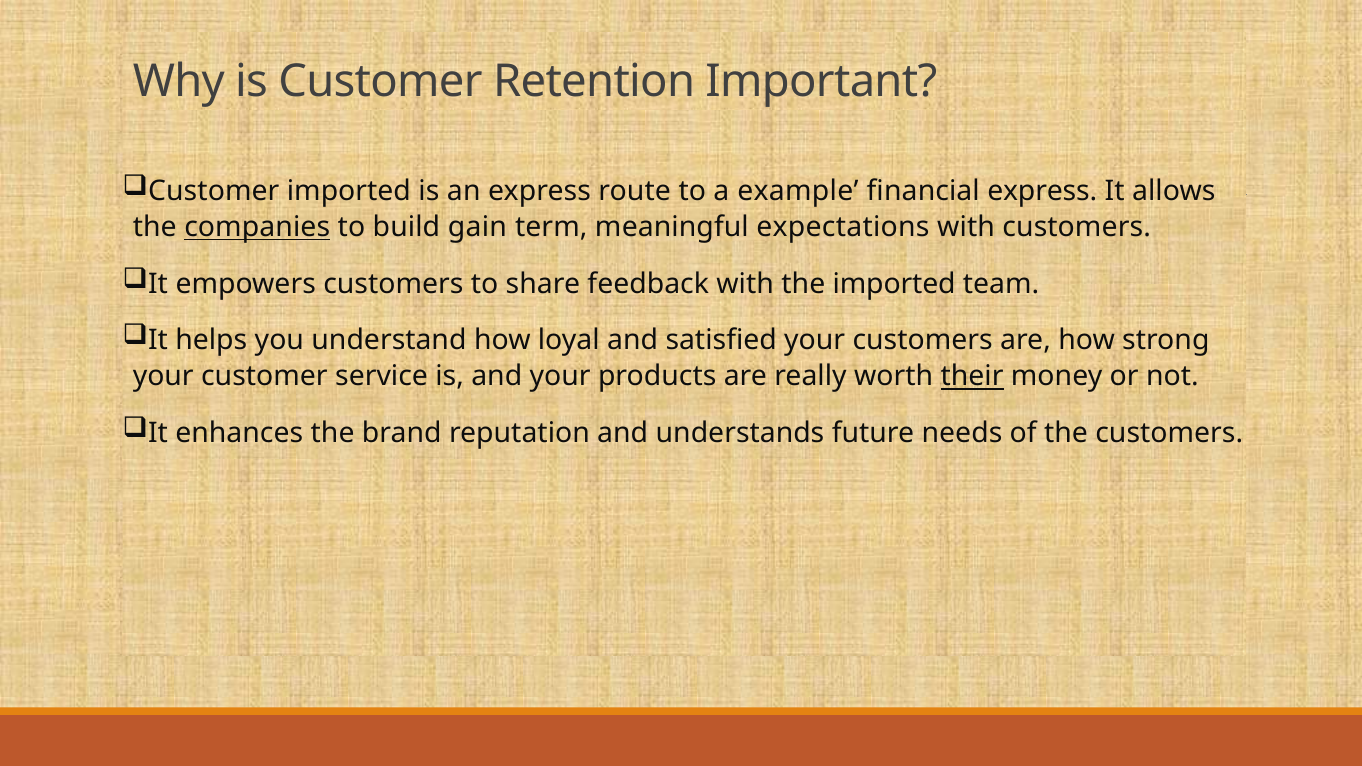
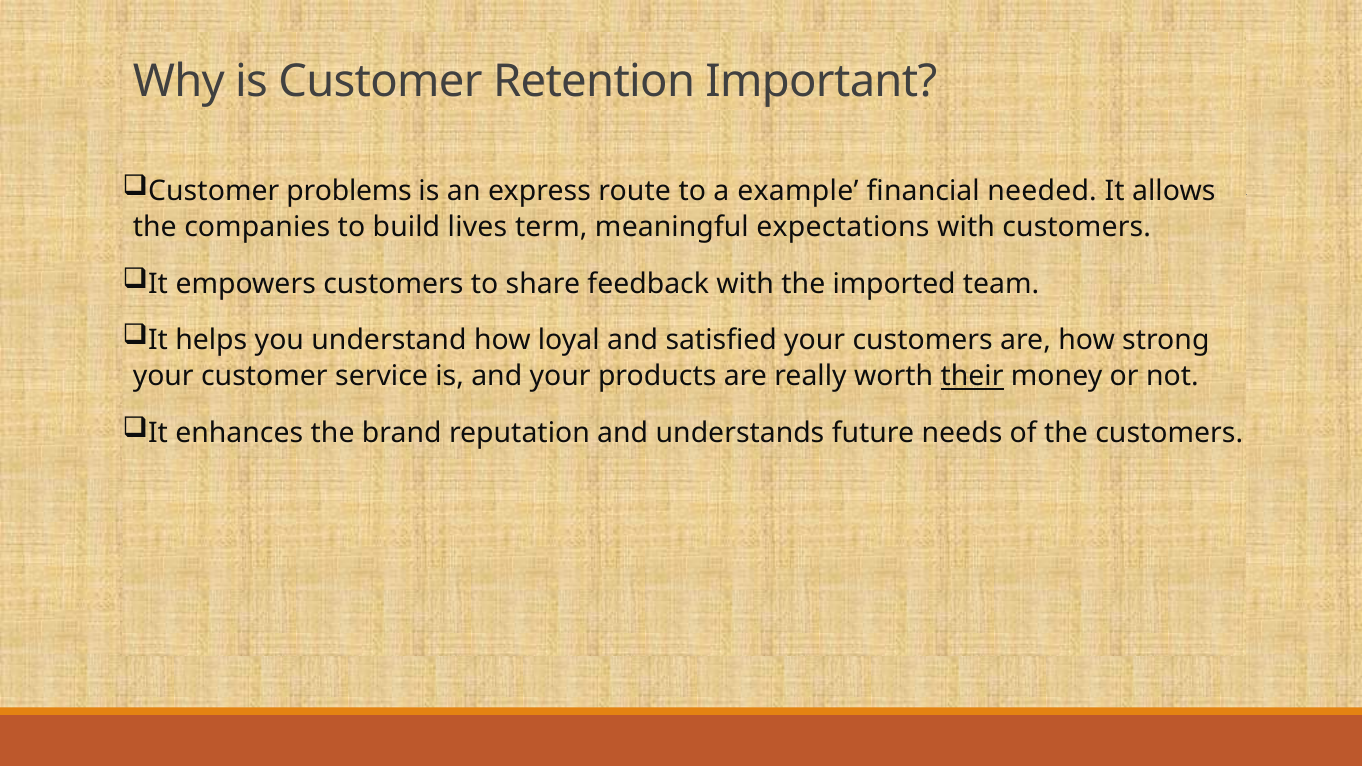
Customer imported: imported -> problems (349, 191)
financial express: express -> needed (1042, 191)
companies underline: present -> none (257, 227)
gain: gain -> lives (478, 227)
